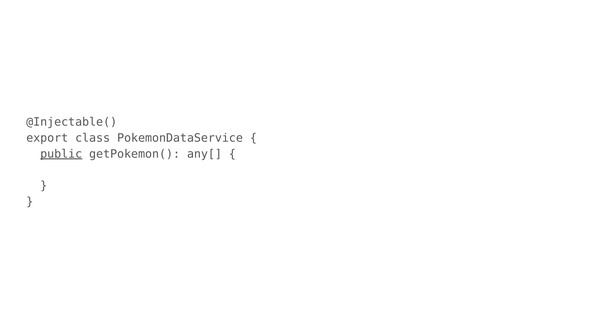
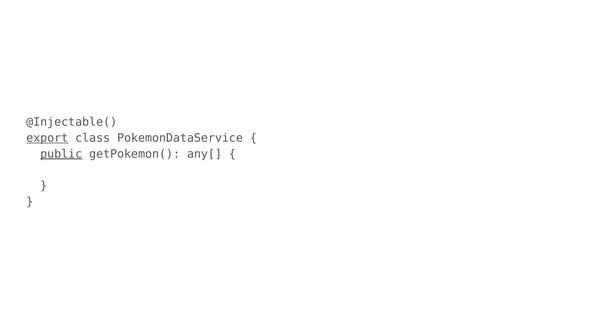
export underline: none -> present (47, 138)
